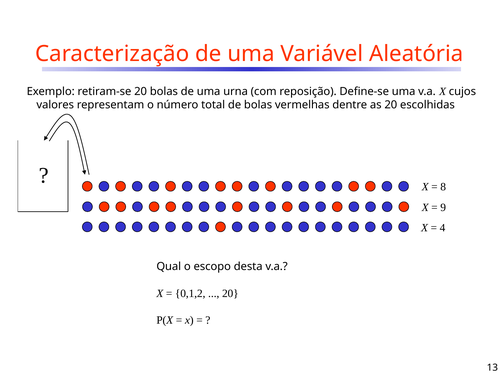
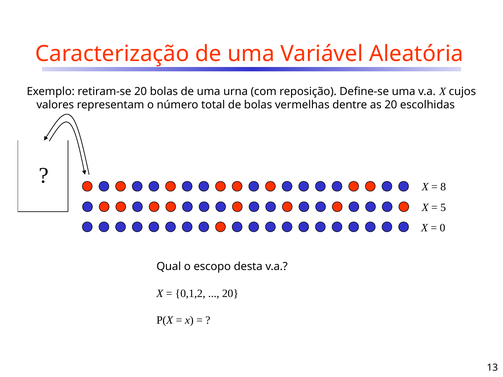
9: 9 -> 5 (443, 208)
4: 4 -> 0 (443, 228)
